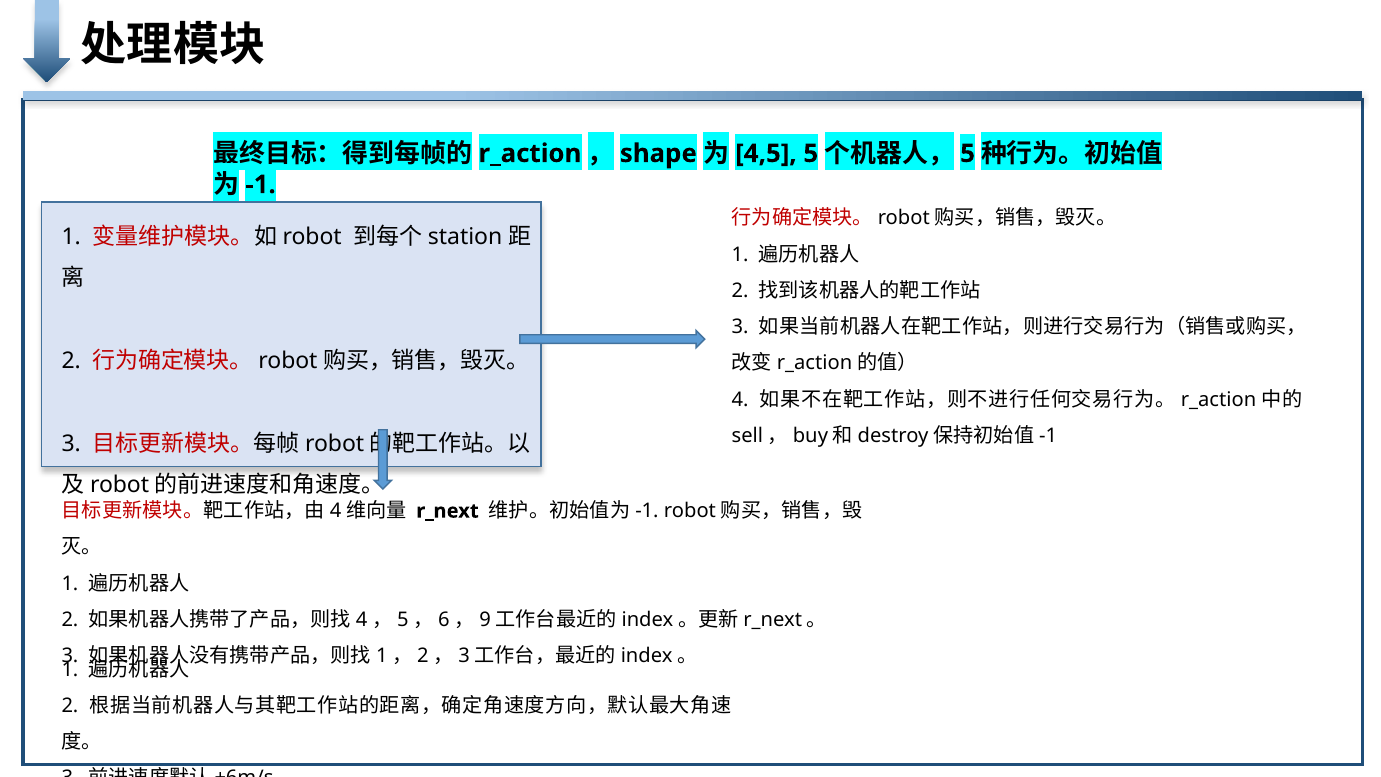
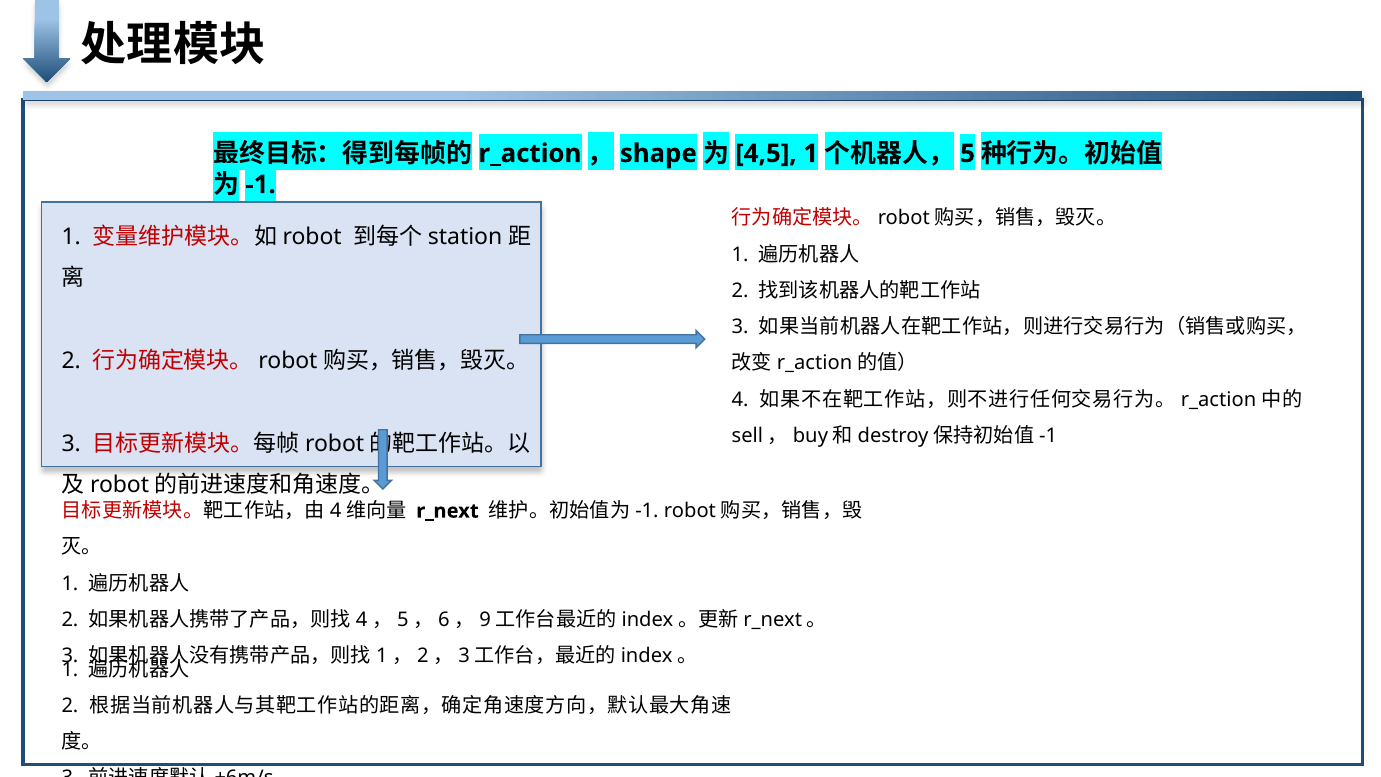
5: 5 -> 1 (811, 153)
